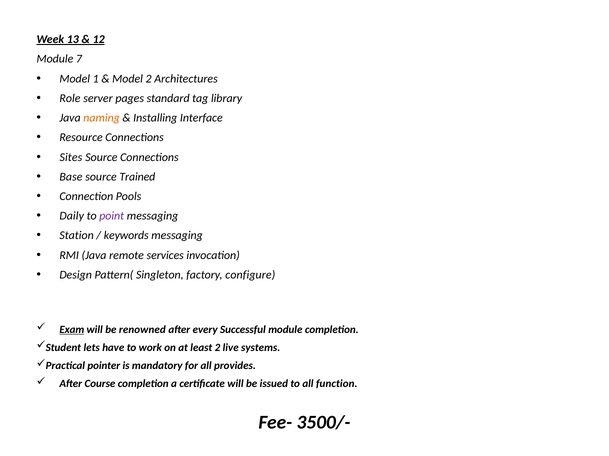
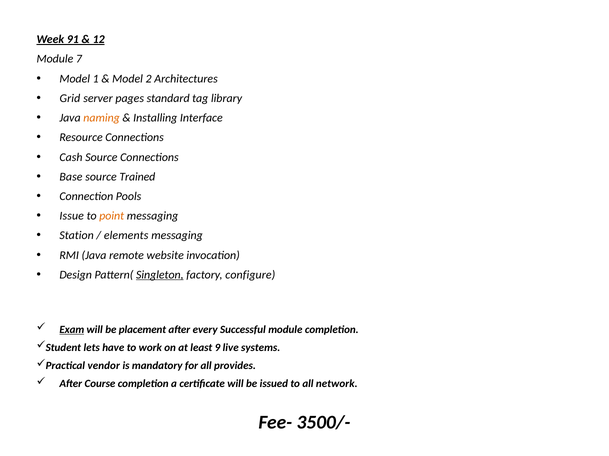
13: 13 -> 91 (73, 40)
Role: Role -> Grid (70, 98)
Sites: Sites -> Cash (71, 157)
Daily: Daily -> Issue (72, 216)
point colour: purple -> orange (112, 216)
keywords: keywords -> elements (126, 236)
services: services -> website (165, 256)
Singleton underline: none -> present (160, 275)
renowned: renowned -> placement (142, 330)
least 2: 2 -> 9 (217, 348)
pointer: pointer -> vendor (104, 366)
function: function -> network (337, 384)
